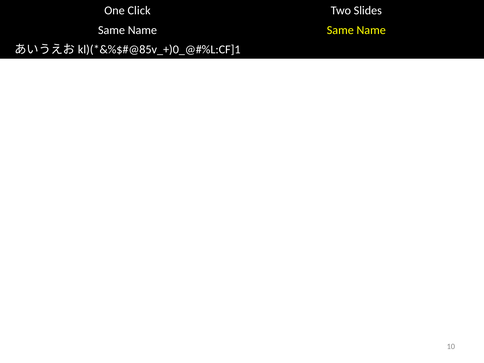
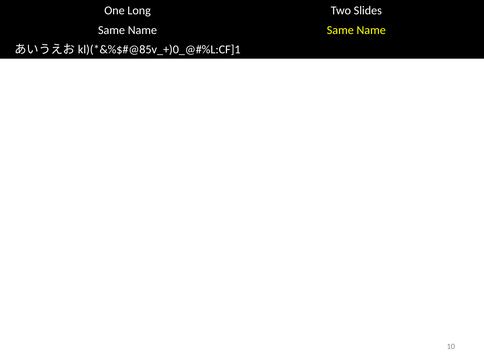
Click: Click -> Long (139, 10)
